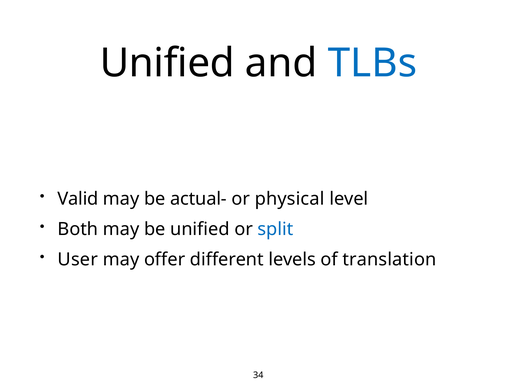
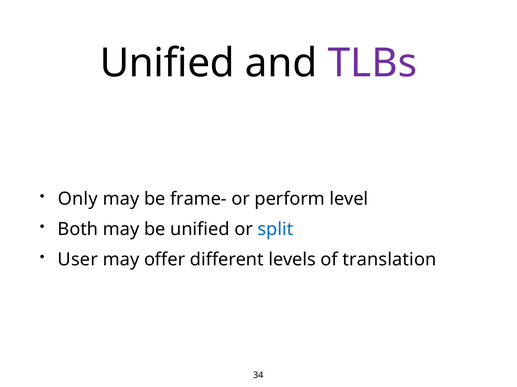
TLBs colour: blue -> purple (372, 63)
Valid: Valid -> Only (78, 199)
actual-: actual- -> frame- (198, 199)
physical: physical -> perform (290, 199)
